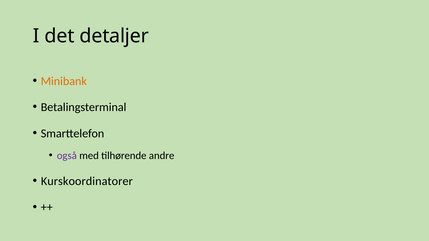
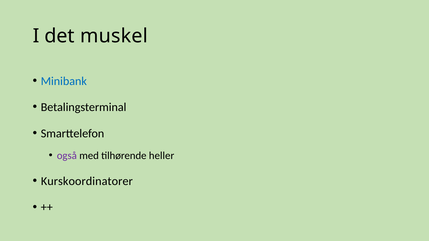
detaljer: detaljer -> muskel (114, 36)
Minibank colour: orange -> blue (64, 81)
andre: andre -> heller (162, 156)
